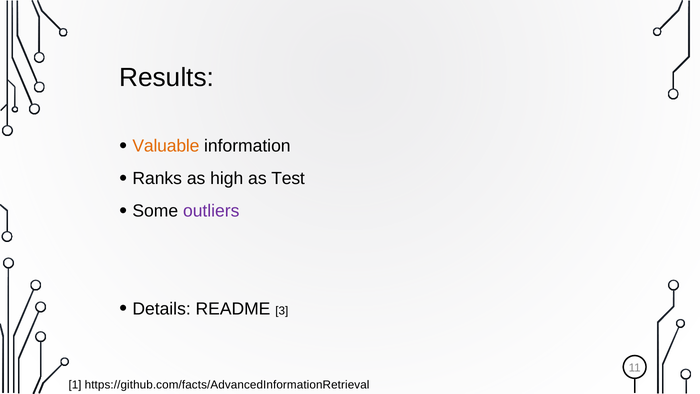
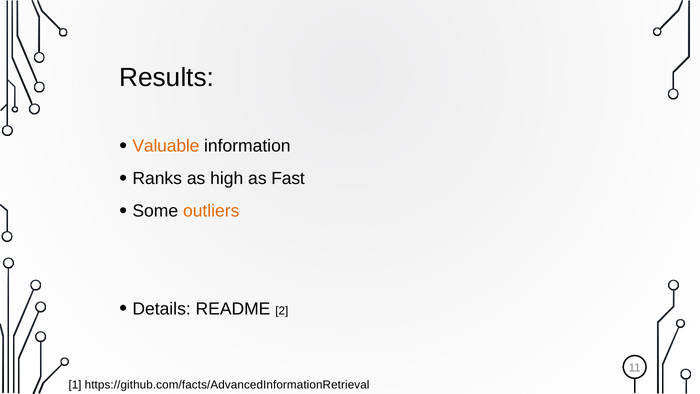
Test: Test -> Fast (288, 179)
outliers colour: purple -> orange (211, 211)
3: 3 -> 2 (282, 310)
